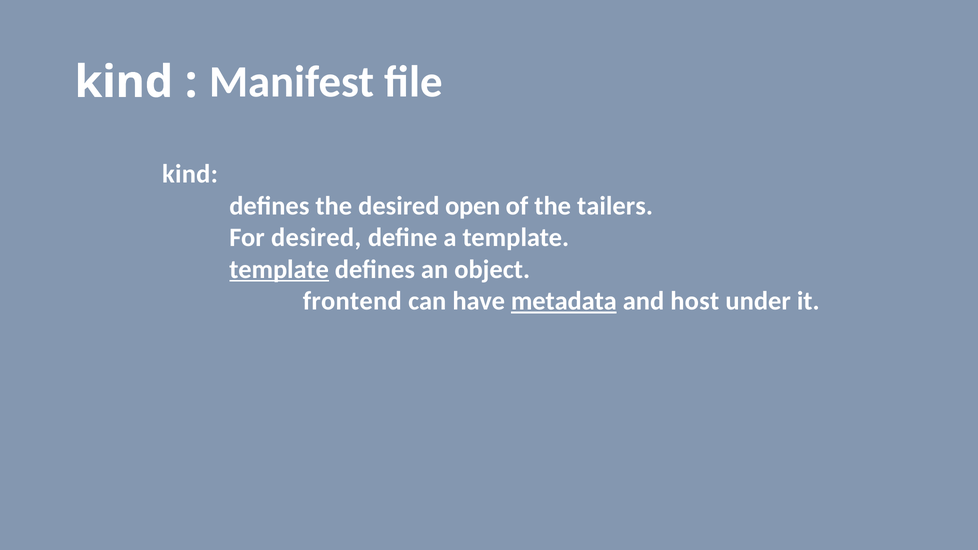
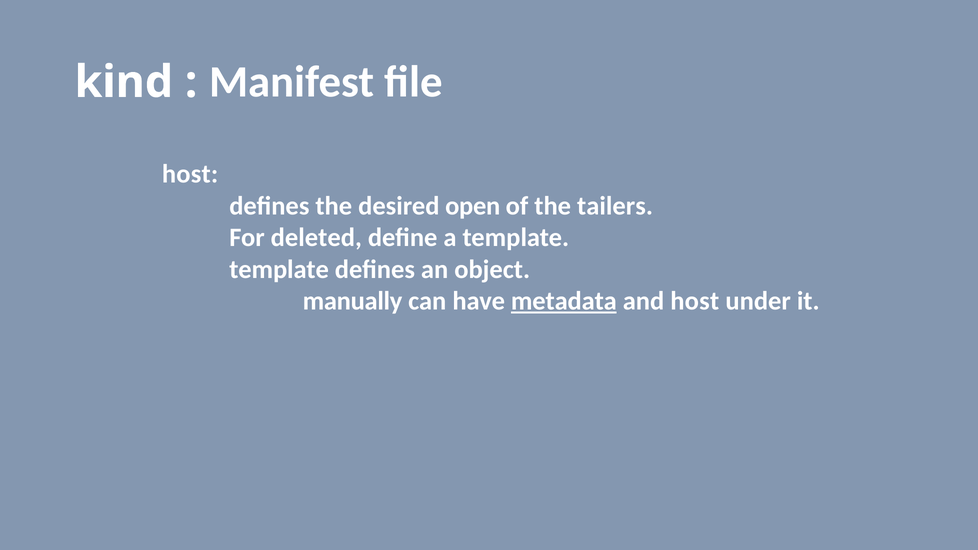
kind: kind -> host (190, 174)
For desired: desired -> deleted (316, 238)
template underline: present -> none (279, 269)
frontend: frontend -> manually (353, 301)
